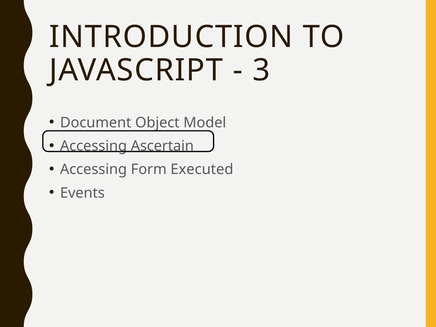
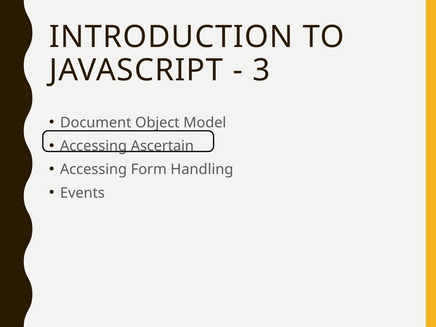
Executed: Executed -> Handling (202, 169)
